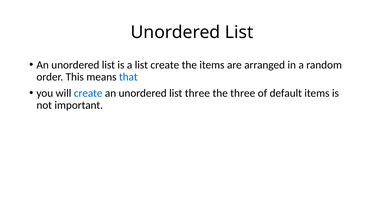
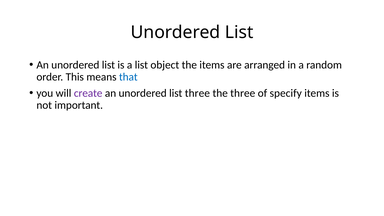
list create: create -> object (165, 65)
create colour: blue -> purple (88, 93)
default: default -> specify (286, 93)
